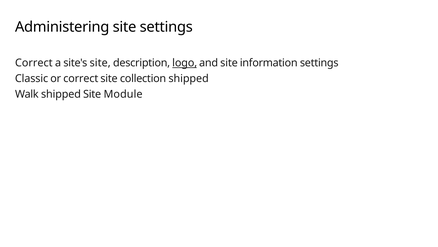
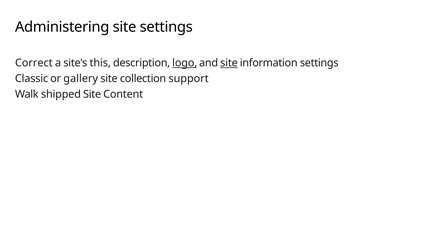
site's site: site -> this (100, 63)
site underline: none -> present (229, 63)
or correct: correct -> gallery (81, 78)
collection shipped: shipped -> support (189, 78)
Module: Module -> Content (123, 94)
